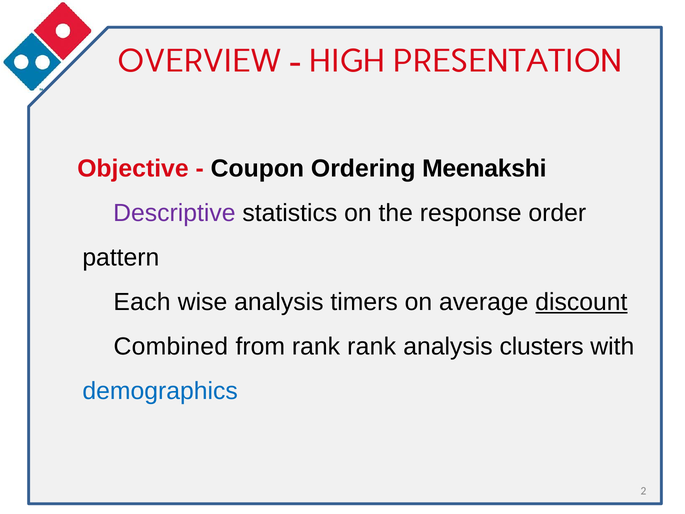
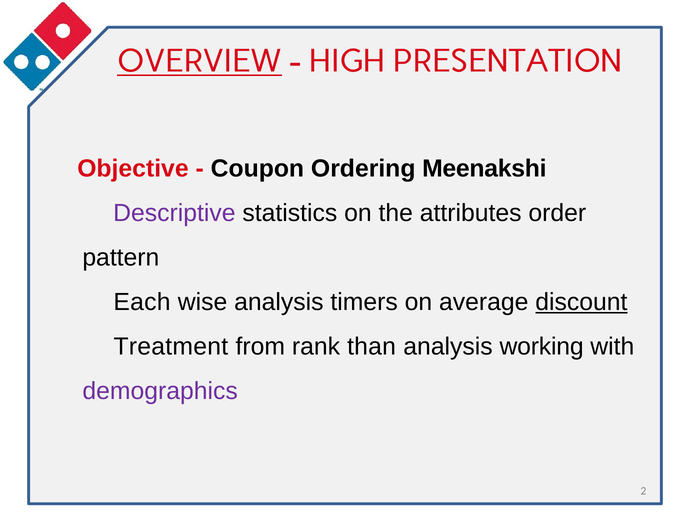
OVERVIEW underline: none -> present (200, 61)
response: response -> attributes (471, 213)
Combined: Combined -> Treatment (171, 346)
rank rank: rank -> than (372, 346)
clusters: clusters -> working (542, 346)
demographics colour: blue -> purple (160, 391)
